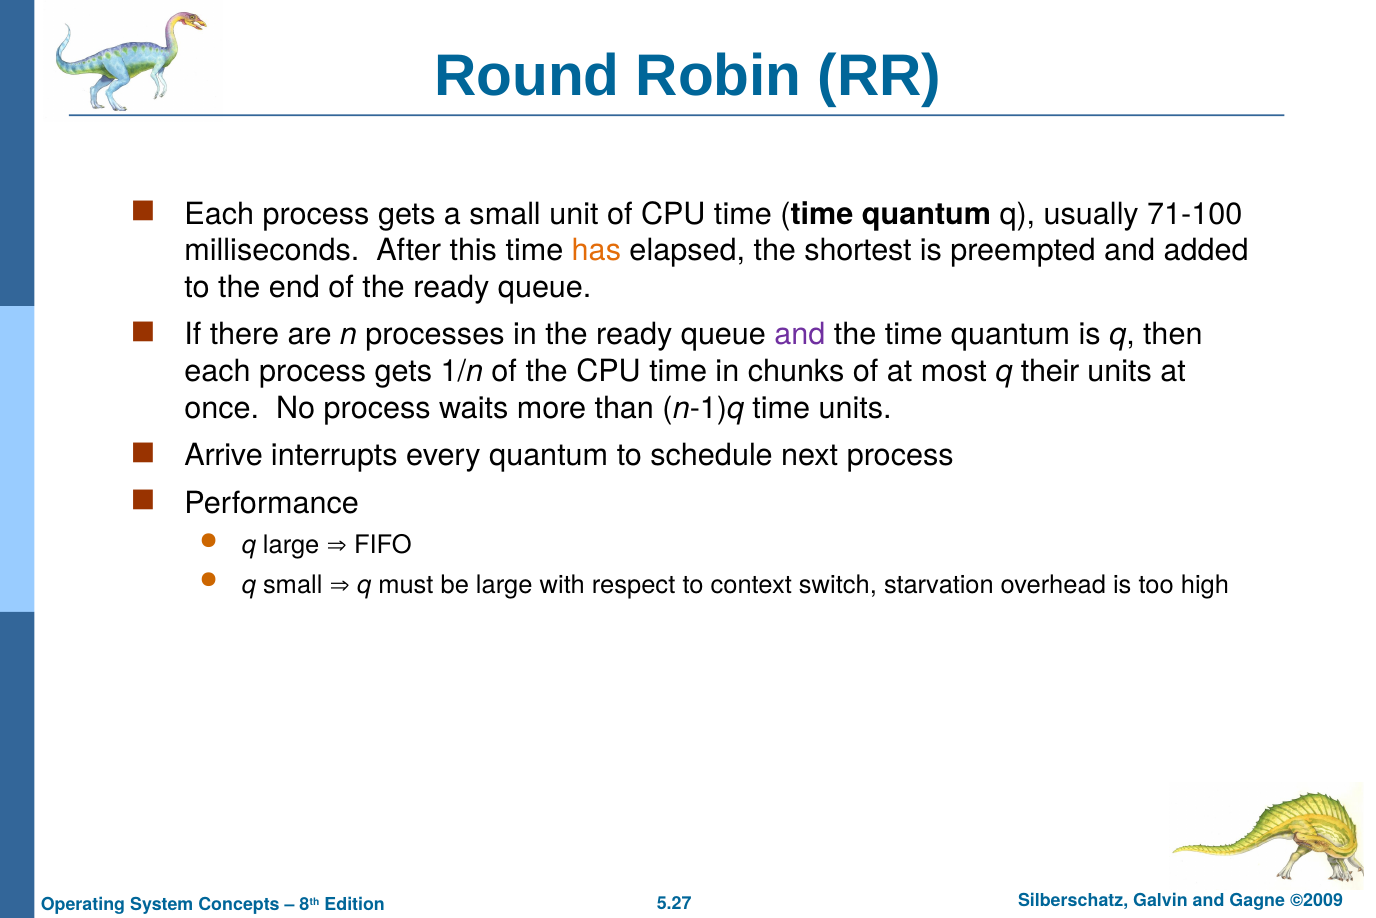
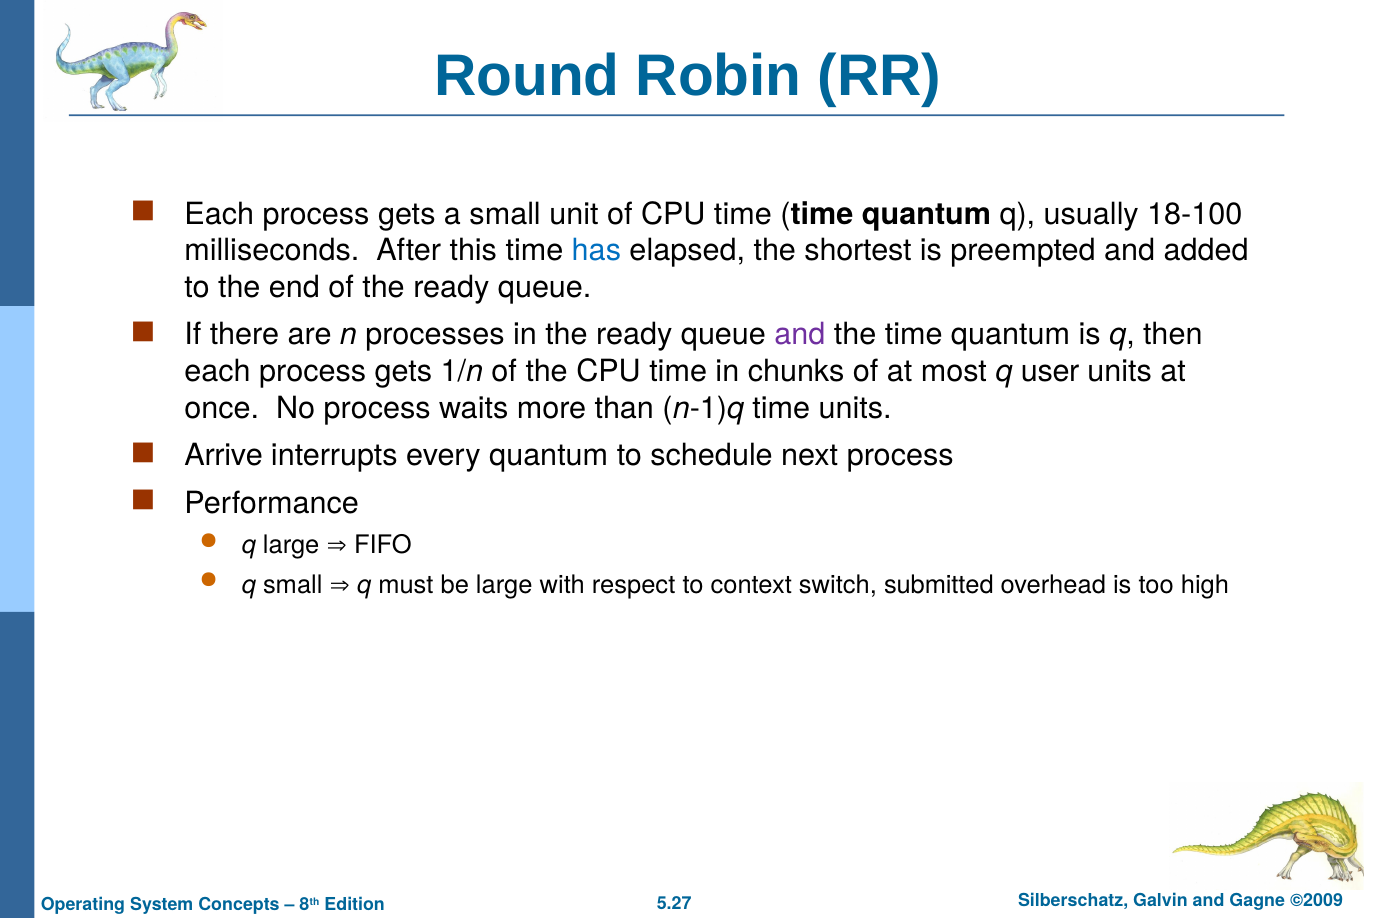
71-100: 71-100 -> 18-100 (1195, 214)
has colour: orange -> blue (596, 251)
their: their -> user (1050, 371)
starvation: starvation -> submitted (939, 584)
